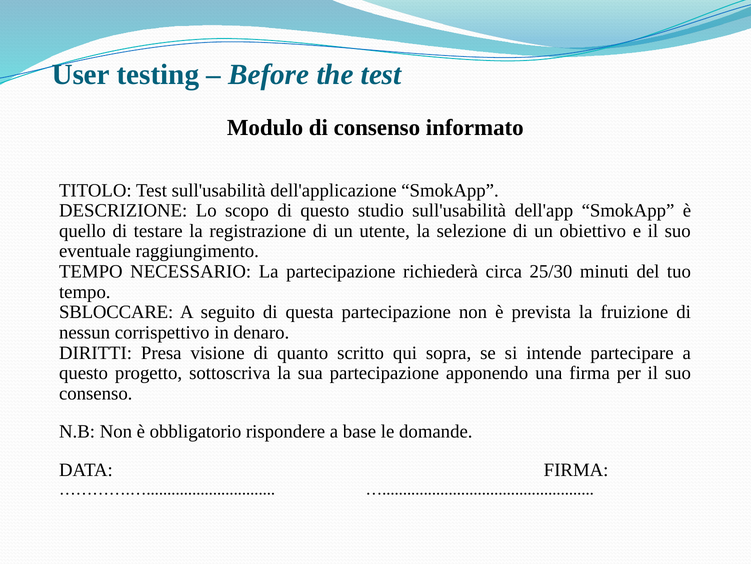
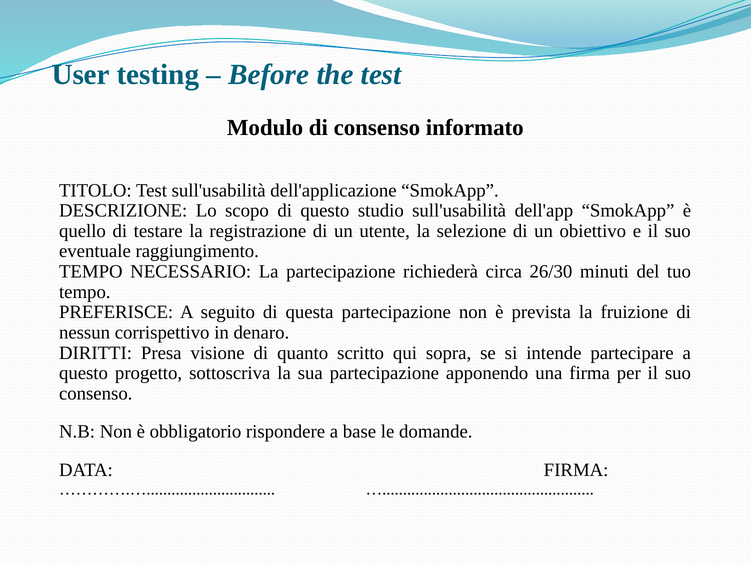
25/30: 25/30 -> 26/30 (551, 271)
SBLOCCARE: SBLOCCARE -> PREFERISCE (116, 312)
